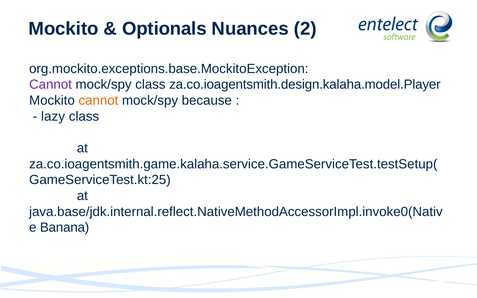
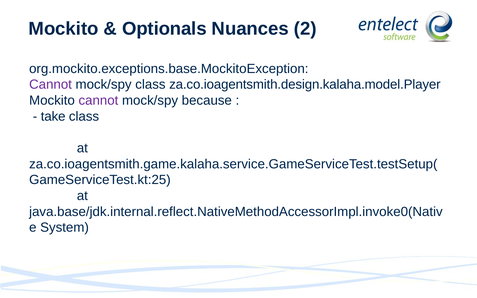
cannot colour: orange -> purple (98, 100)
lazy: lazy -> take (53, 116)
Banana: Banana -> System (65, 228)
